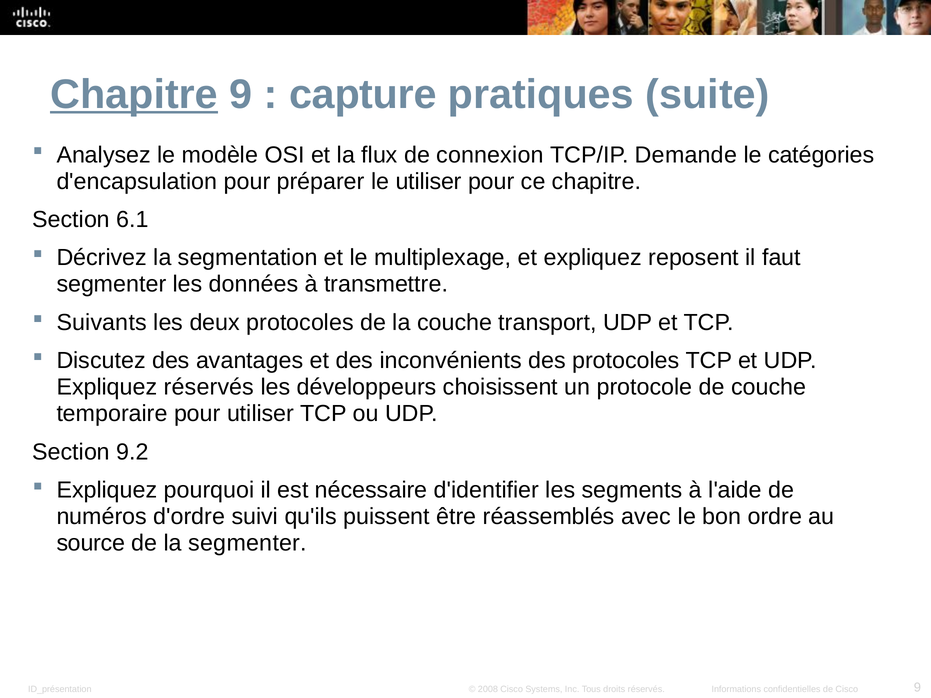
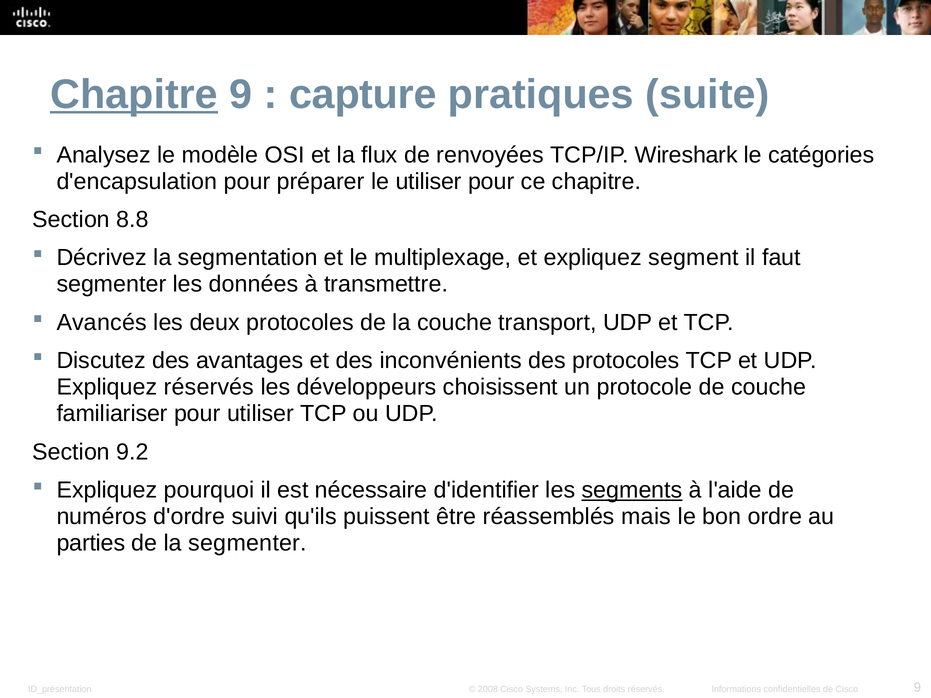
connexion: connexion -> renvoyées (490, 155)
Demande: Demande -> Wireshark (686, 155)
6.1: 6.1 -> 8.8 (133, 220)
reposent: reposent -> segment (694, 258)
Suivants: Suivants -> Avancés (102, 323)
temporaire: temporaire -> familiariser (112, 414)
segments underline: none -> present (632, 490)
avec: avec -> mais (646, 517)
source: source -> parties (91, 543)
